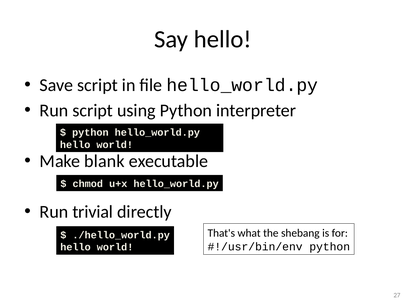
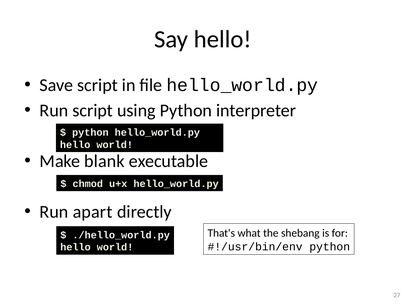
trivial: trivial -> apart (93, 212)
